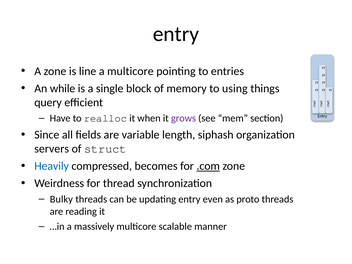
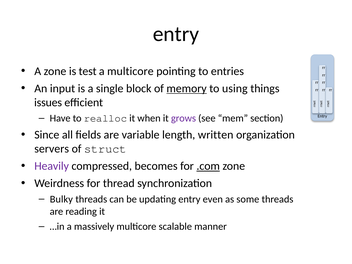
line: line -> test (88, 71)
while: while -> input (63, 88)
memory underline: none -> present (187, 88)
query: query -> issues (48, 103)
siphash: siphash -> written (216, 135)
Heavily colour: blue -> purple (52, 166)
proto: proto -> some (248, 199)
